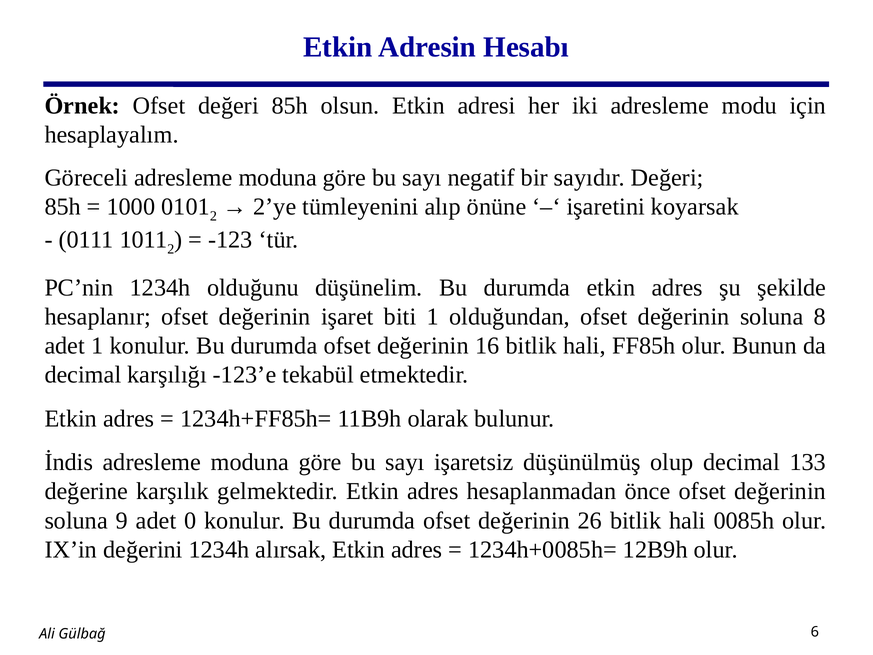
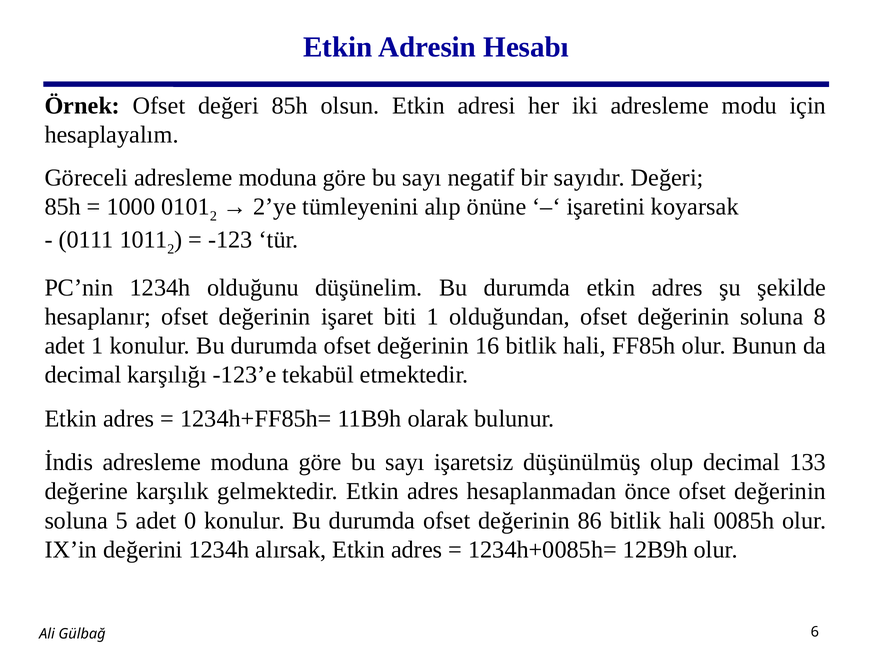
9: 9 -> 5 (122, 520)
26: 26 -> 86 (590, 520)
